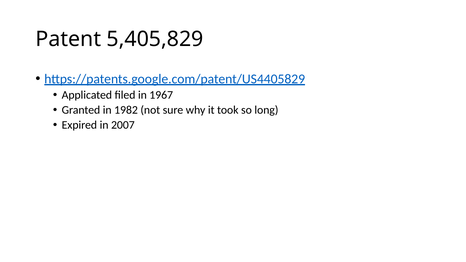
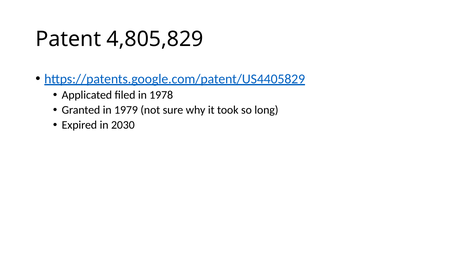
5,405,829: 5,405,829 -> 4,805,829 (155, 39)
1967: 1967 -> 1978 (161, 95)
1982: 1982 -> 1979 (126, 110)
2007: 2007 -> 2030 (123, 125)
